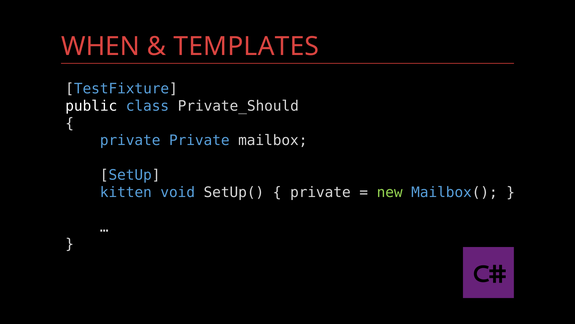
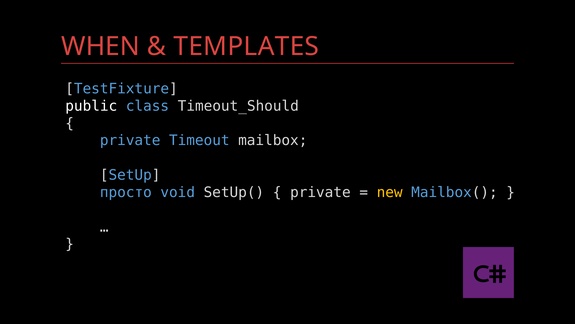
Private_Should: Private_Should -> Timeout_Should (238, 106)
private Private: Private -> Timeout (199, 140)
kitten: kitten -> просто (126, 192)
new colour: light green -> yellow (390, 192)
